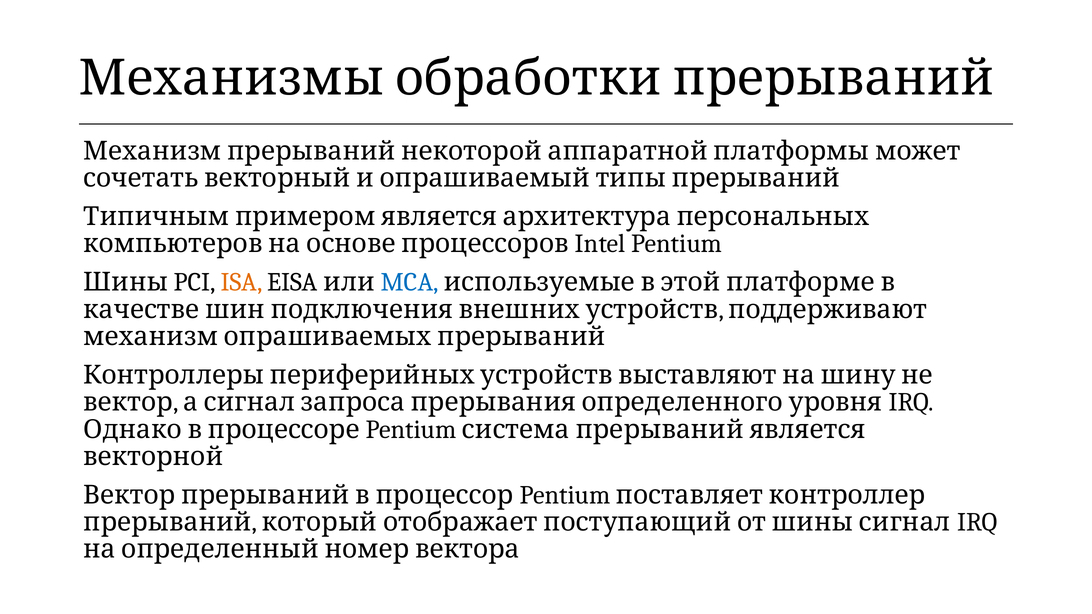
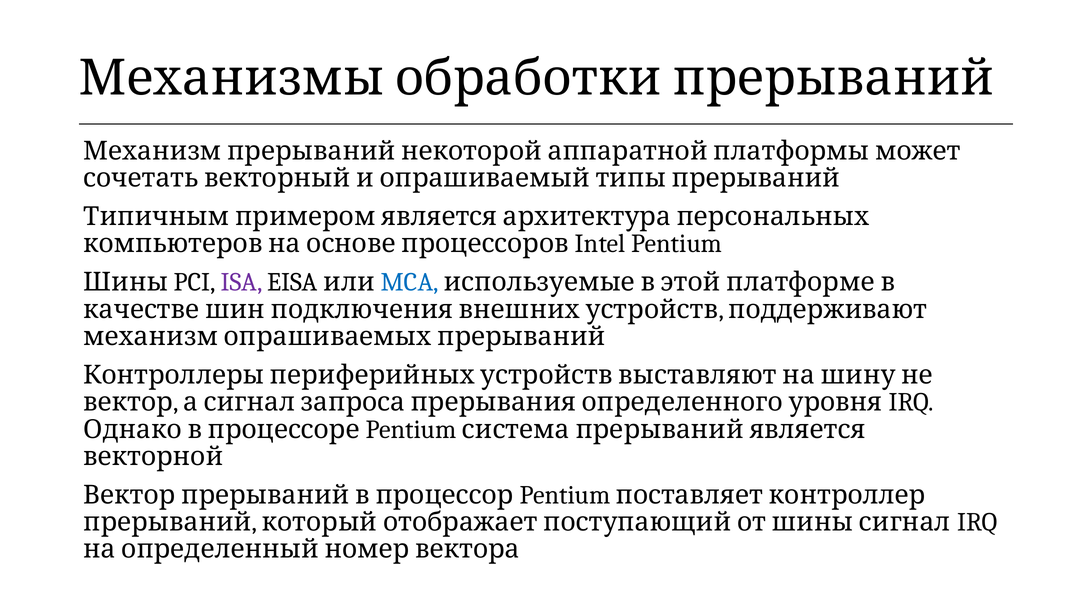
ISA colour: orange -> purple (241, 282)
